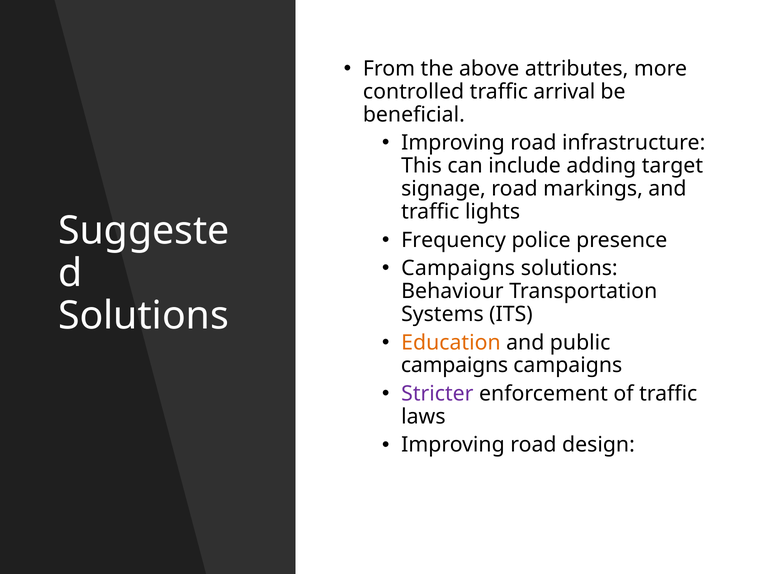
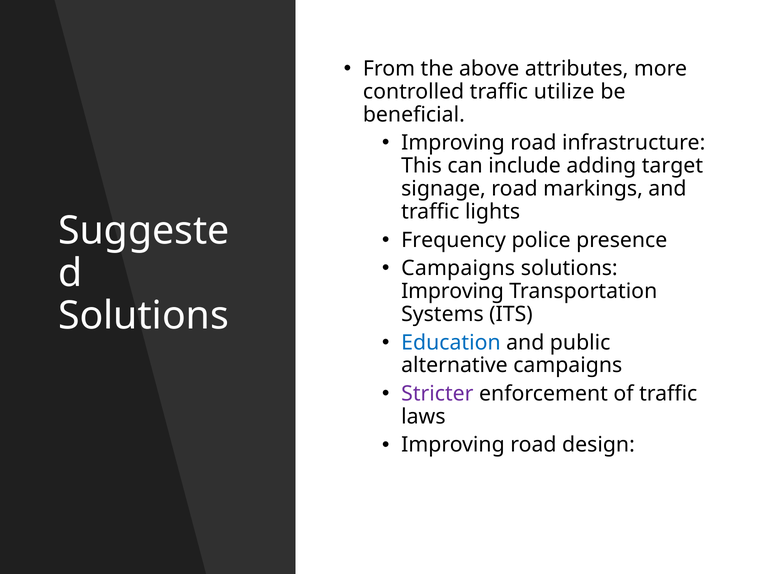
arrival: arrival -> utilize (564, 92)
Behaviour: Behaviour -> Improving (453, 291)
Education colour: orange -> blue (451, 342)
campaigns: campaigns -> alternative (454, 365)
